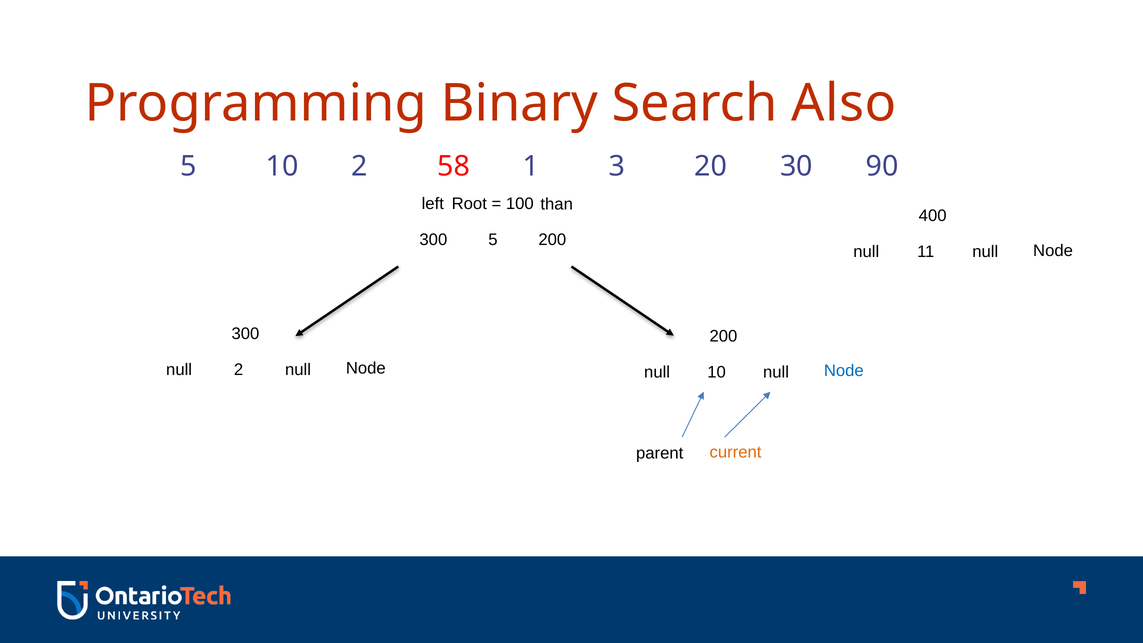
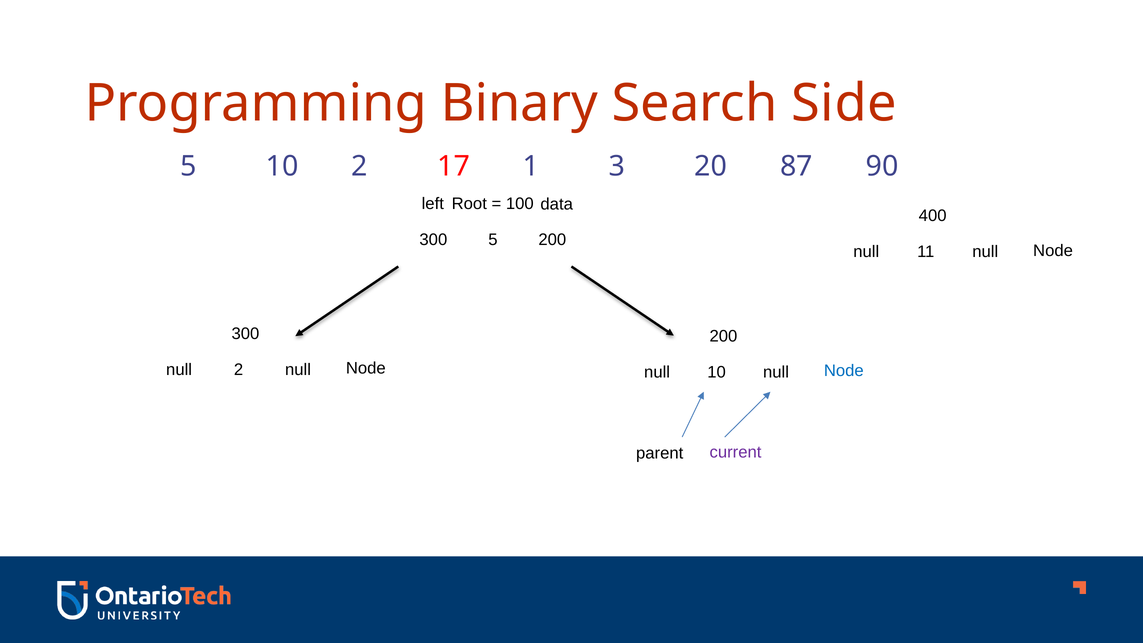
Also: Also -> Side (844, 104)
58: 58 -> 17 (454, 166)
30: 30 -> 87 (796, 166)
than: than -> data (557, 204)
current colour: orange -> purple (736, 452)
